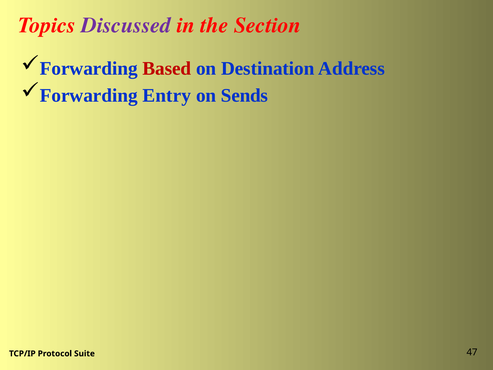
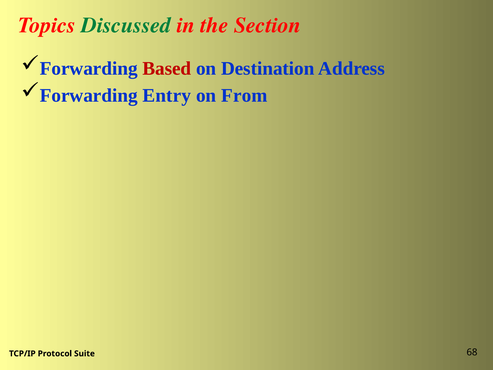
Discussed colour: purple -> green (126, 25)
Sends: Sends -> From (244, 95)
47: 47 -> 68 (472, 352)
